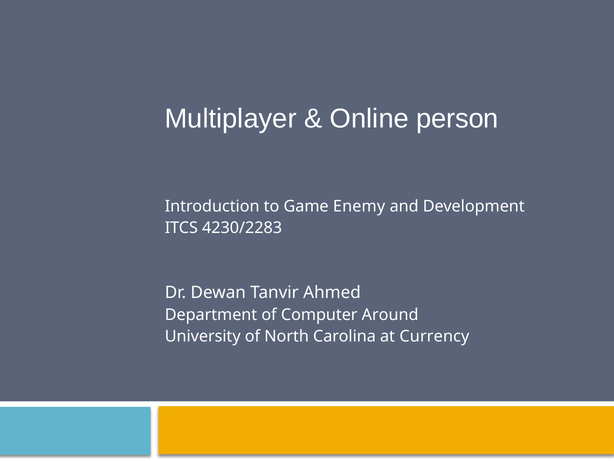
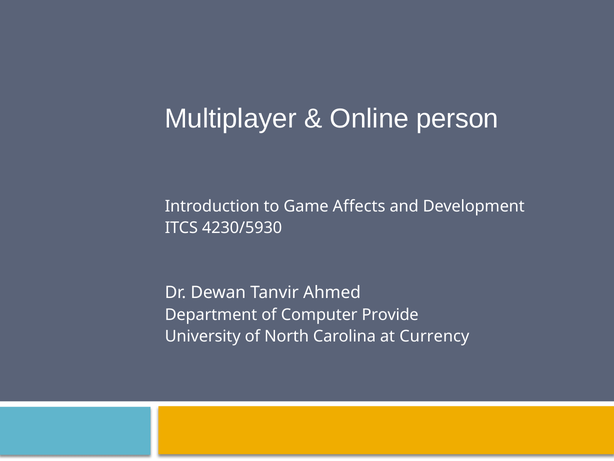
Enemy: Enemy -> Affects (359, 206)
4230/2283: 4230/2283 -> 4230/5930 (242, 227)
Around: Around -> Provide (390, 314)
